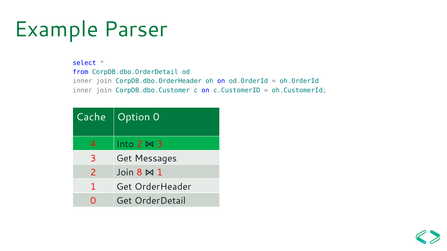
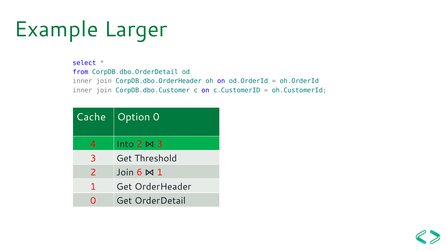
Parser: Parser -> Larger (136, 29)
Messages: Messages -> Threshold (156, 159)
8: 8 -> 6 (139, 173)
